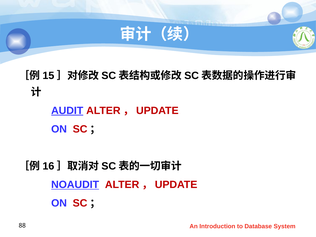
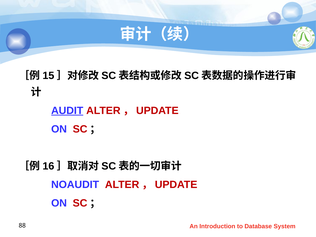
NOAUDIT underline: present -> none (75, 185)
